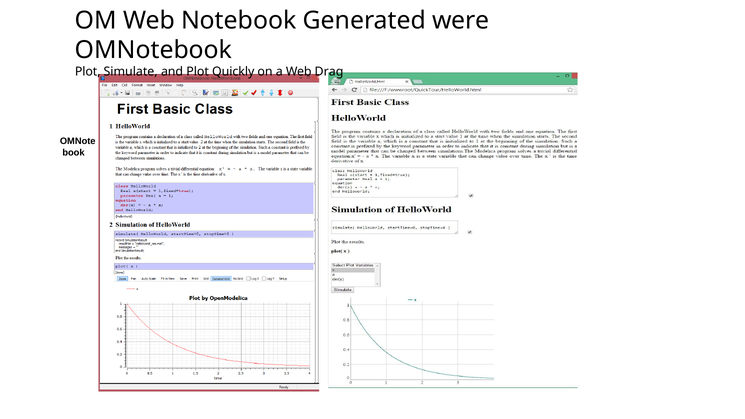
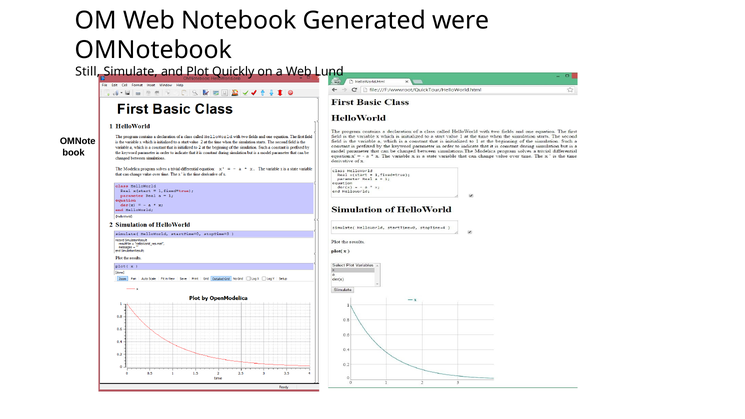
Plot: Plot -> Still (88, 72)
Drag: Drag -> Lund (329, 72)
